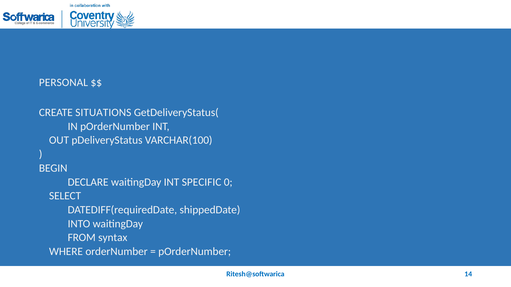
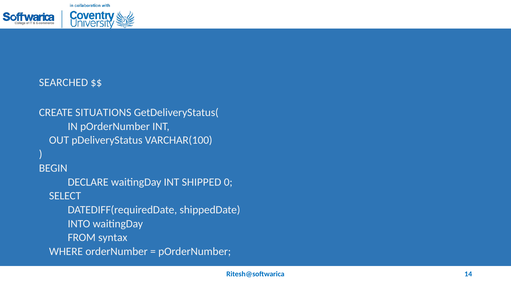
PERSONAL: PERSONAL -> SEARCHED (63, 82)
SPECIFIC: SPECIFIC -> SHIPPED (202, 182)
